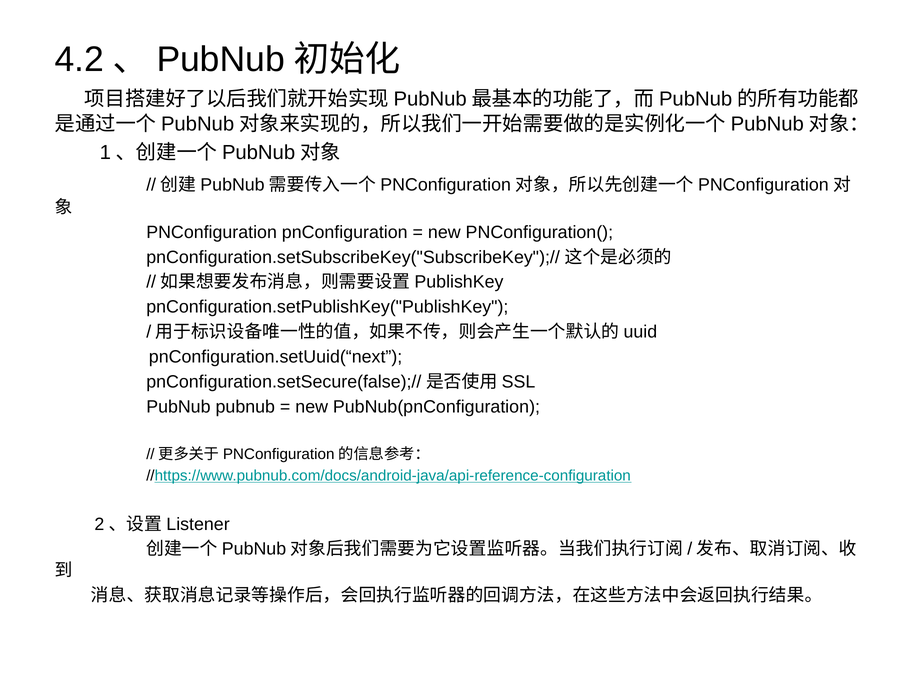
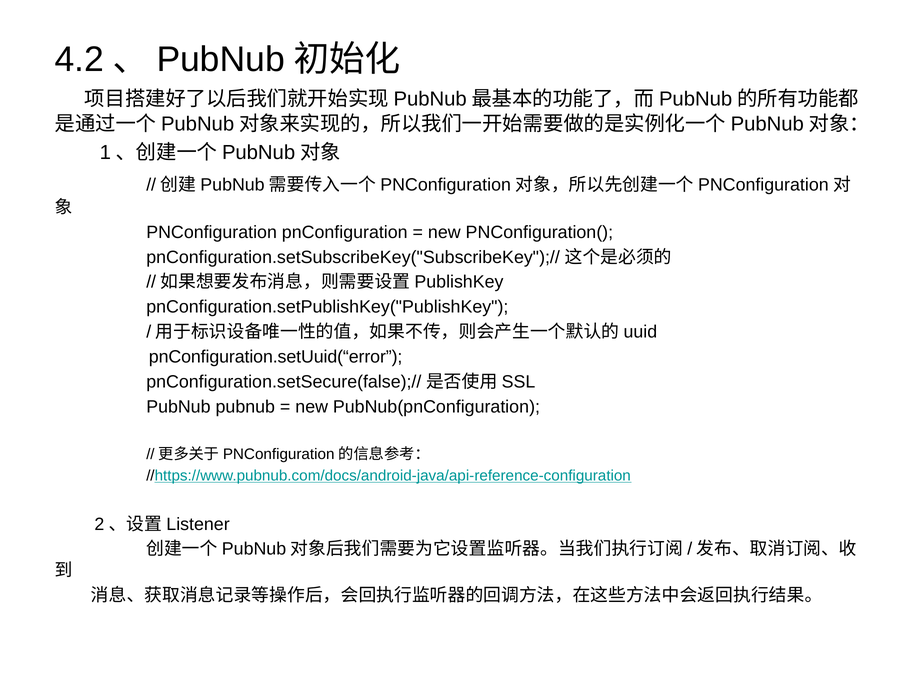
pnConfiguration.setUuid(“next: pnConfiguration.setUuid(“next -> pnConfiguration.setUuid(“error (276, 357)
